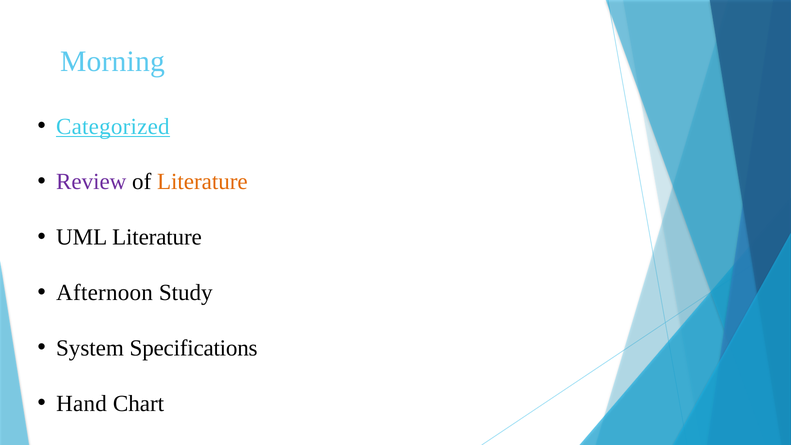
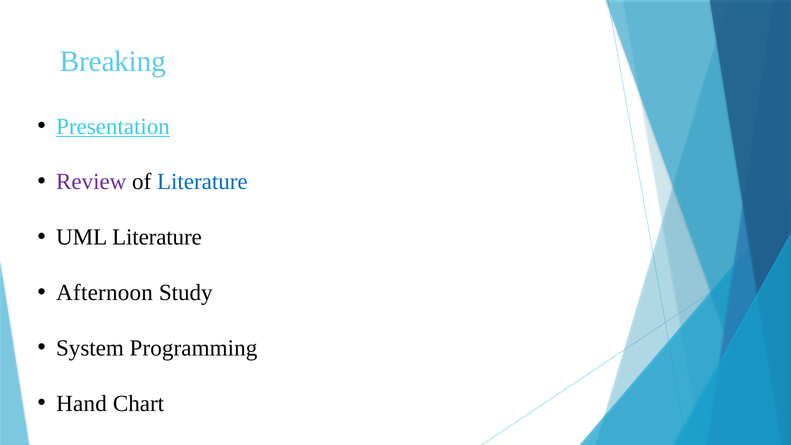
Morning: Morning -> Breaking (113, 61)
Categorized: Categorized -> Presentation (113, 126)
Literature colour: orange -> blue (202, 182)
Specifications: Specifications -> Programming (193, 348)
